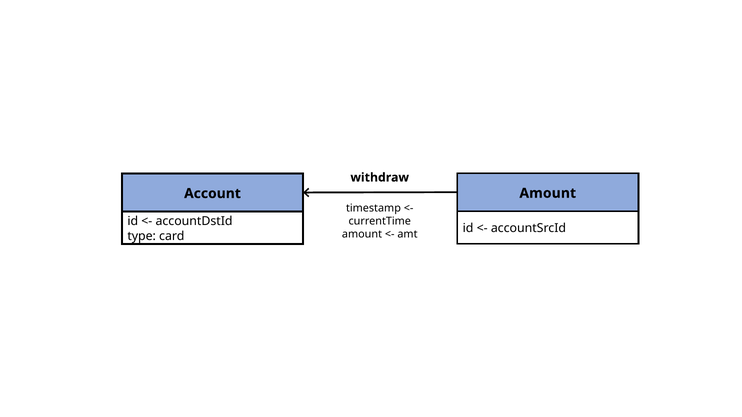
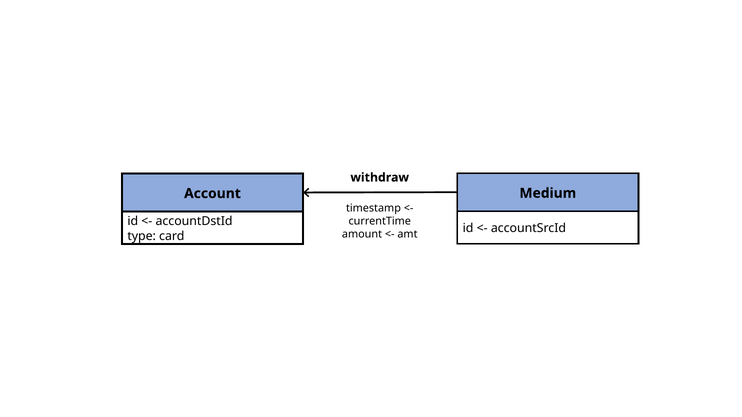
Amount: Amount -> Medium (548, 193)
